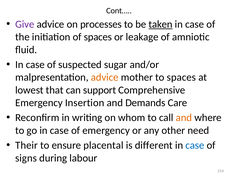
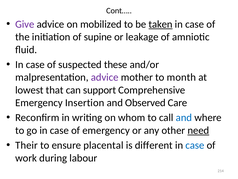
processes: processes -> mobilized (101, 24)
of spaces: spaces -> supine (98, 37)
sugar: sugar -> these (116, 64)
advice colour: orange -> purple (105, 77)
to spaces: spaces -> month (181, 77)
Demands: Demands -> Observed (145, 103)
and colour: orange -> blue (184, 117)
need underline: none -> present (198, 130)
signs: signs -> work (26, 158)
